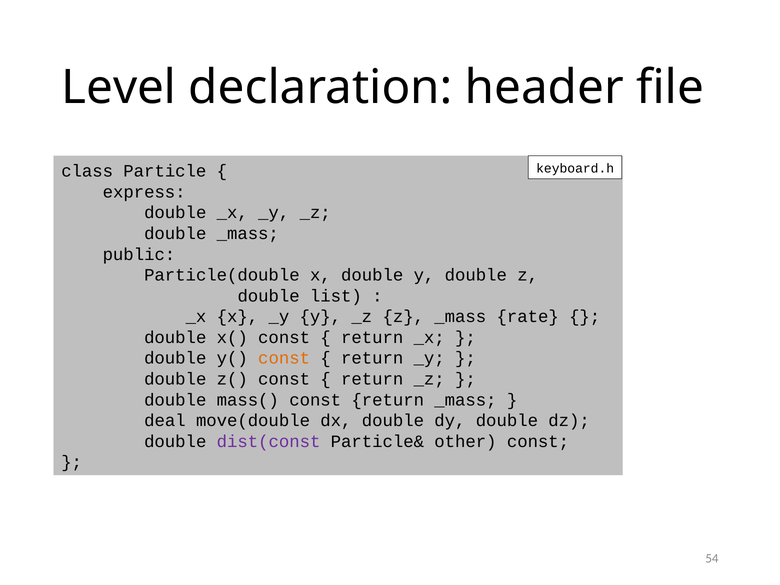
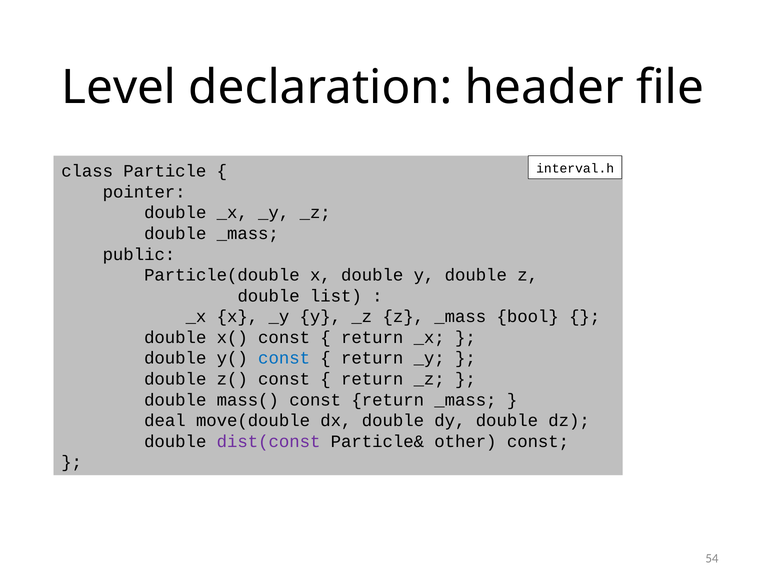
keyboard.h: keyboard.h -> interval.h (575, 168)
express: express -> pointer (144, 192)
rate: rate -> bool (528, 317)
const colour: orange -> blue (284, 358)
